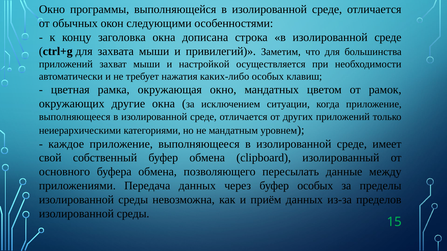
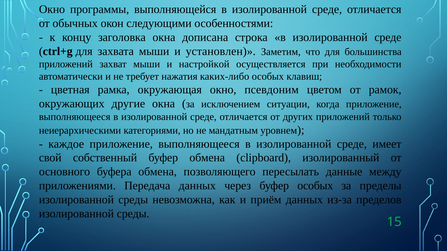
привилегий: привилегий -> установлен (221, 51)
мандатных: мандатных -> псевдоним (272, 90)
